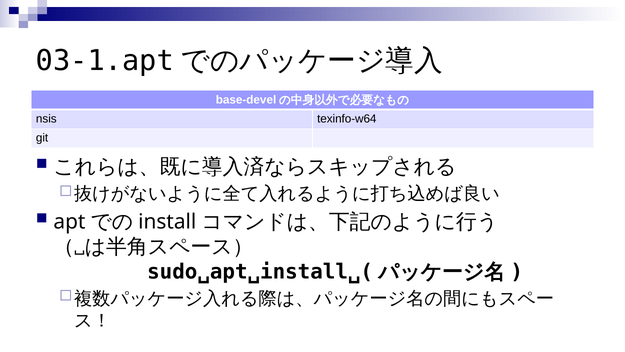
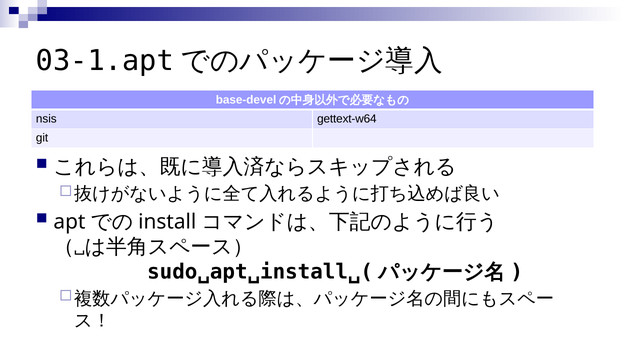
texinfo-w64: texinfo-w64 -> gettext-w64 (347, 119)
